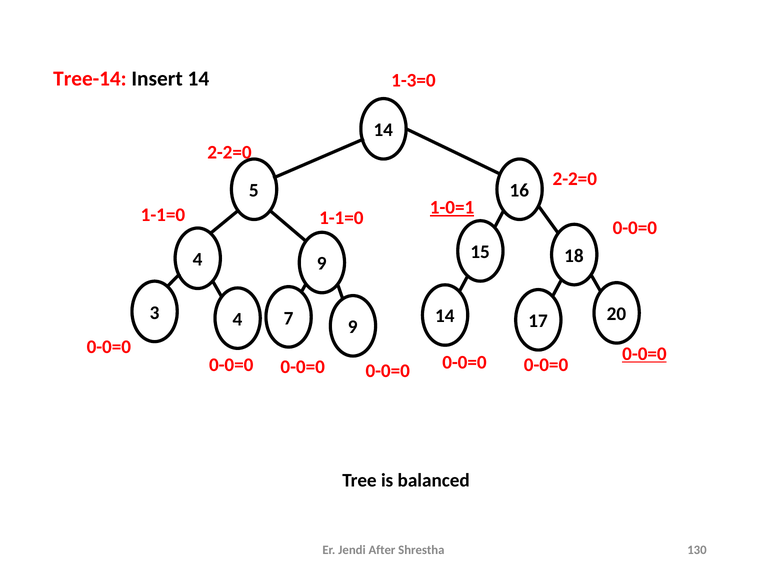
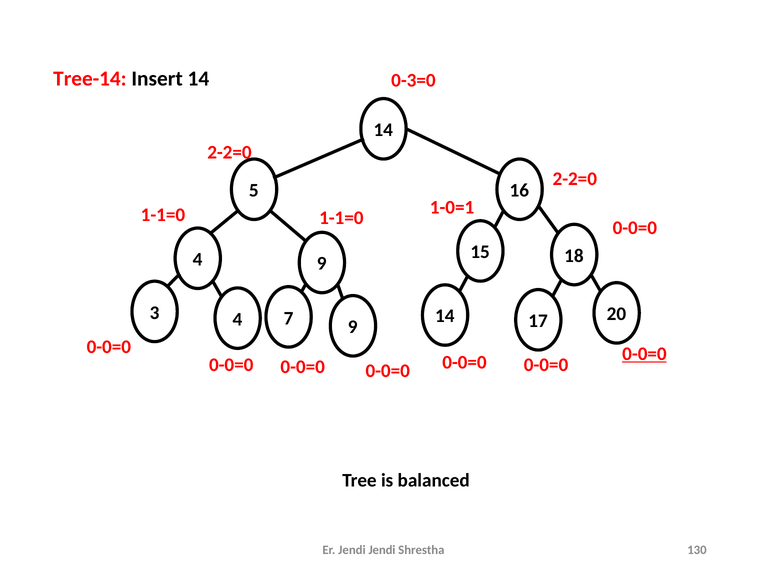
1-3=0: 1-3=0 -> 0-3=0 (413, 80)
1-0=1 underline: present -> none (452, 207)
Jendi After: After -> Jendi (382, 549)
